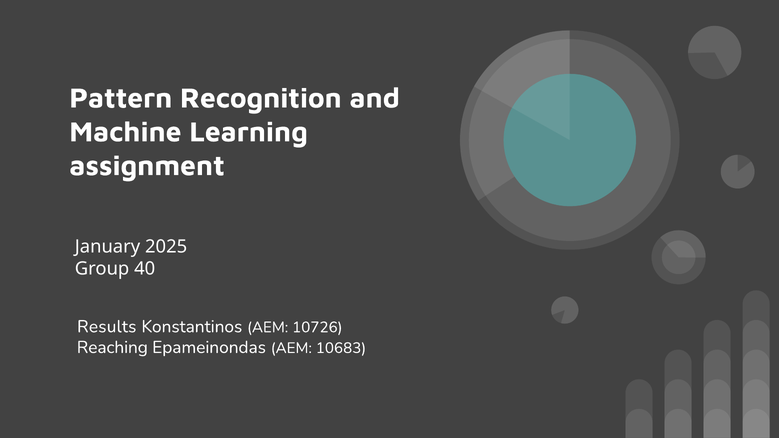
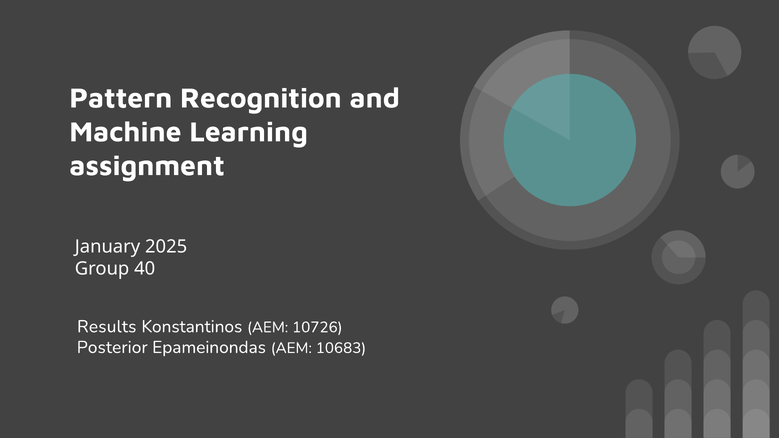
Reaching: Reaching -> Posterior (112, 347)
